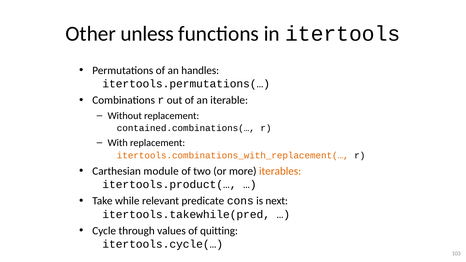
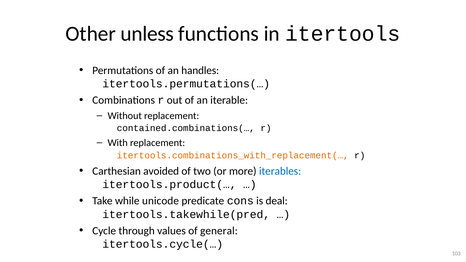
module: module -> avoided (161, 171)
iterables colour: orange -> blue (280, 171)
relevant: relevant -> unicode (160, 201)
next: next -> deal (277, 201)
quitting: quitting -> general (219, 231)
